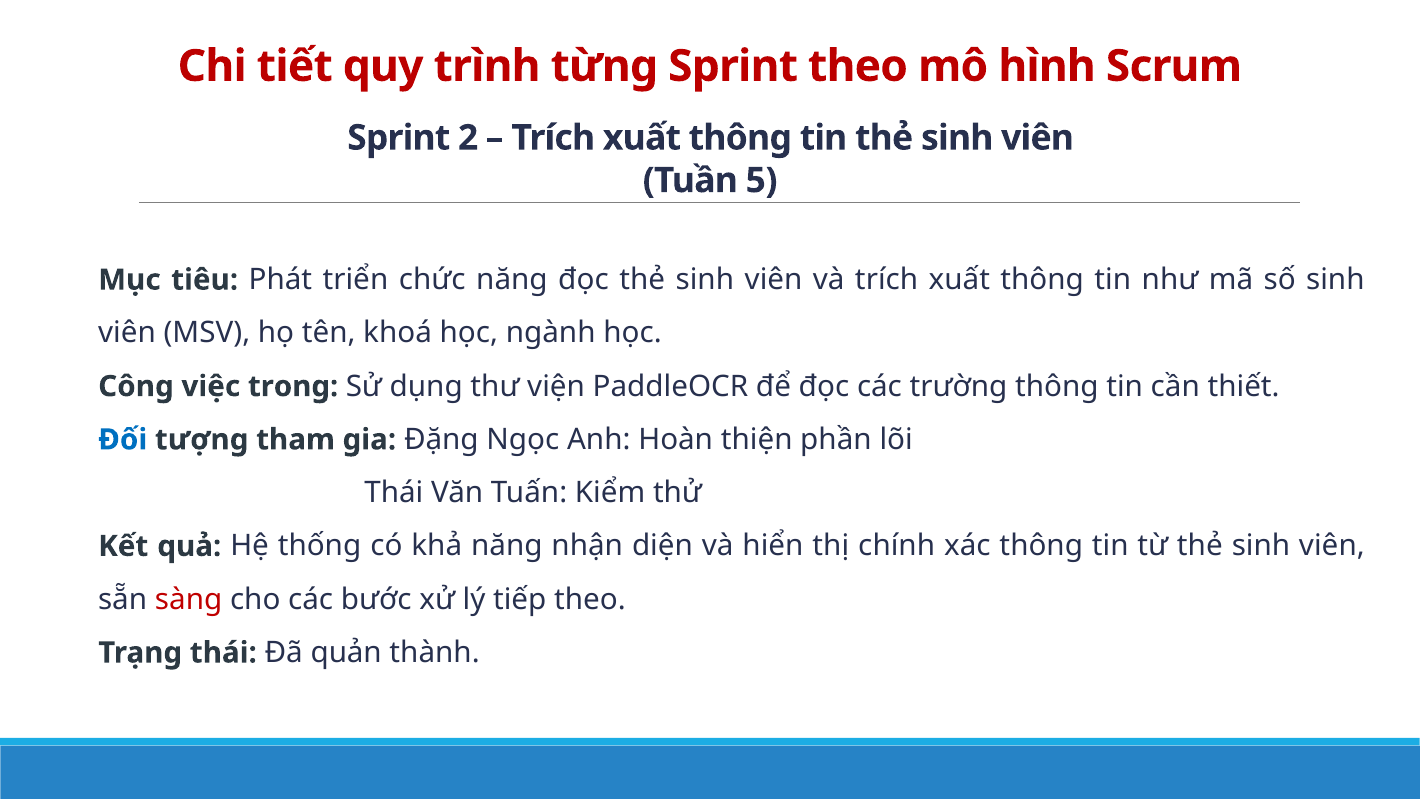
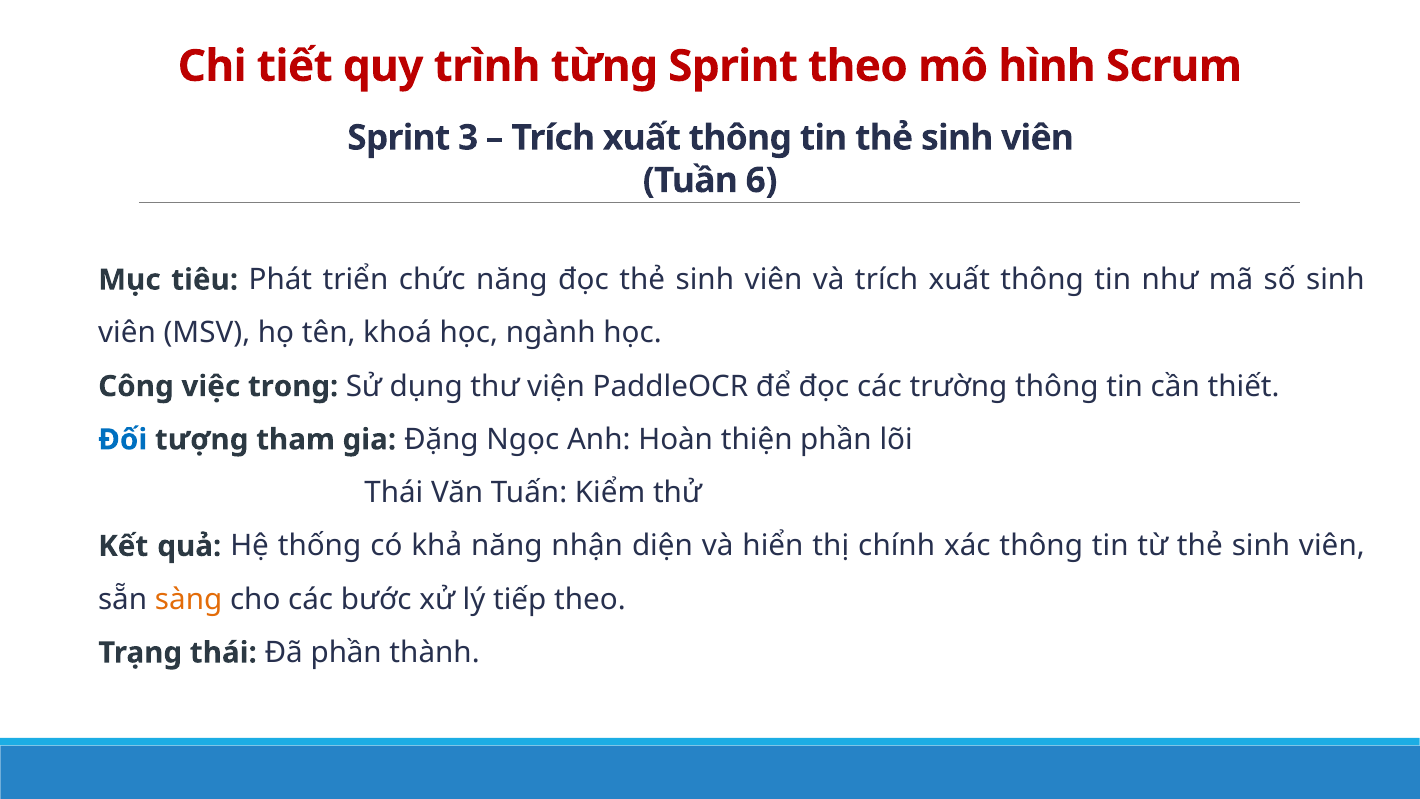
2: 2 -> 3 (468, 138)
5: 5 -> 6 (762, 180)
sàng colour: red -> orange (189, 599)
Đã quản: quản -> phần (346, 653)
